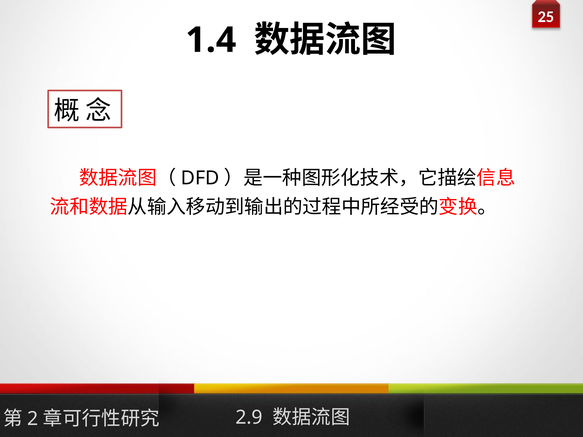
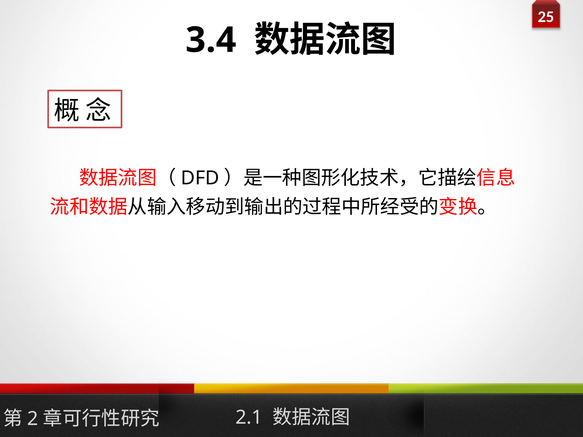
1.4: 1.4 -> 3.4 (211, 40)
2.9: 2.9 -> 2.1 (249, 418)
